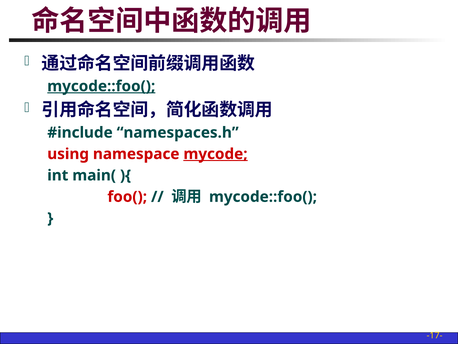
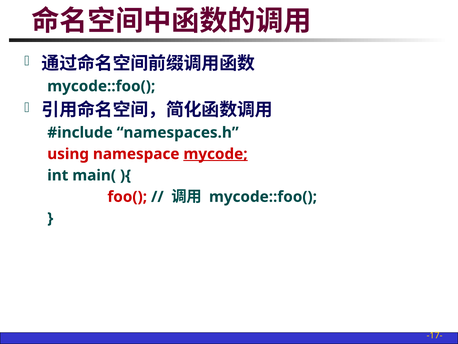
mycode::foo( underline: present -> none (101, 86)
